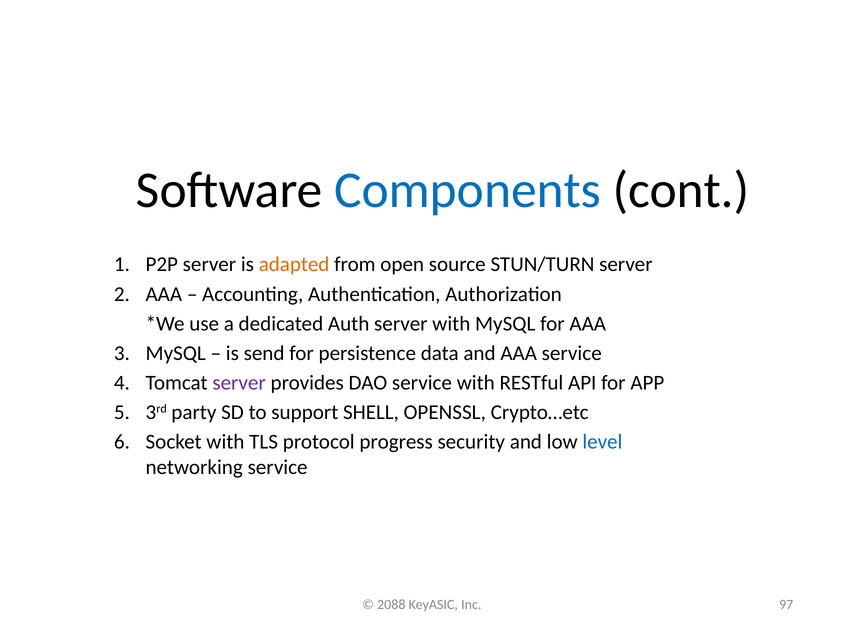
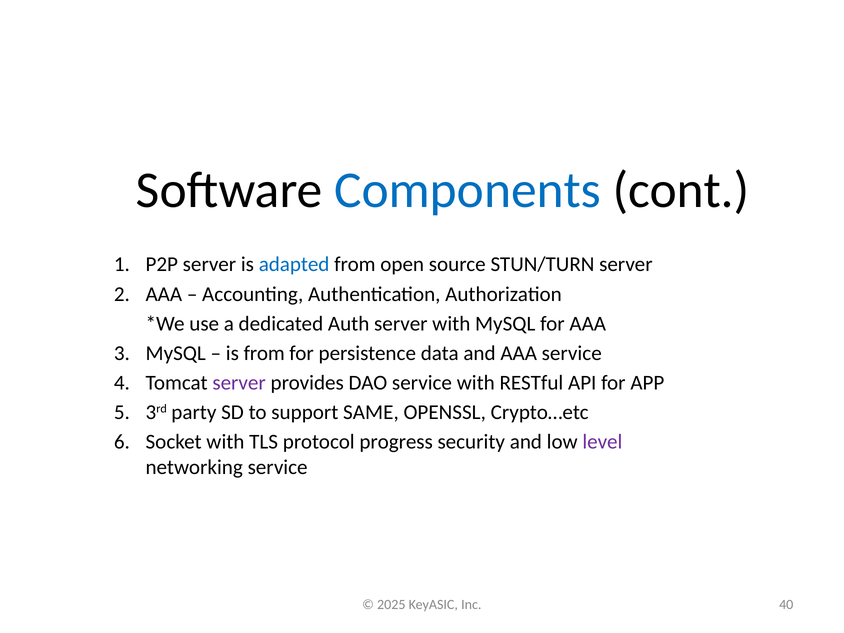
adapted colour: orange -> blue (294, 265)
is send: send -> from (264, 353)
SHELL: SHELL -> SAME (371, 412)
level colour: blue -> purple (602, 442)
2088: 2088 -> 2025 (391, 604)
97: 97 -> 40 (786, 604)
